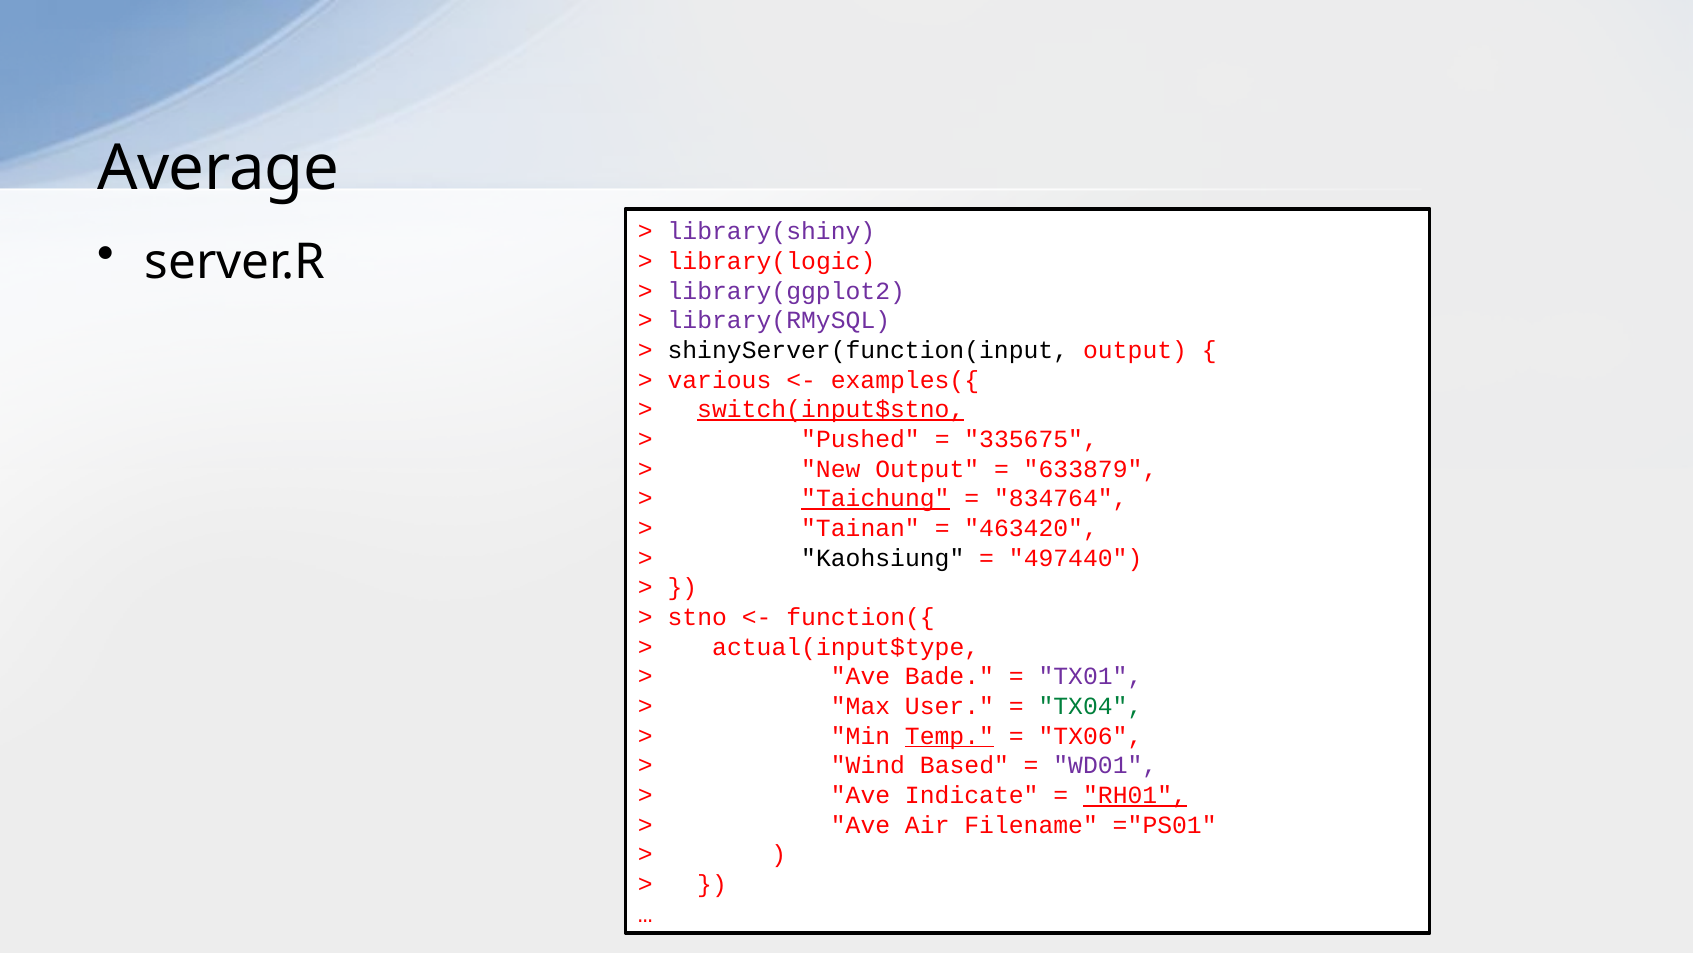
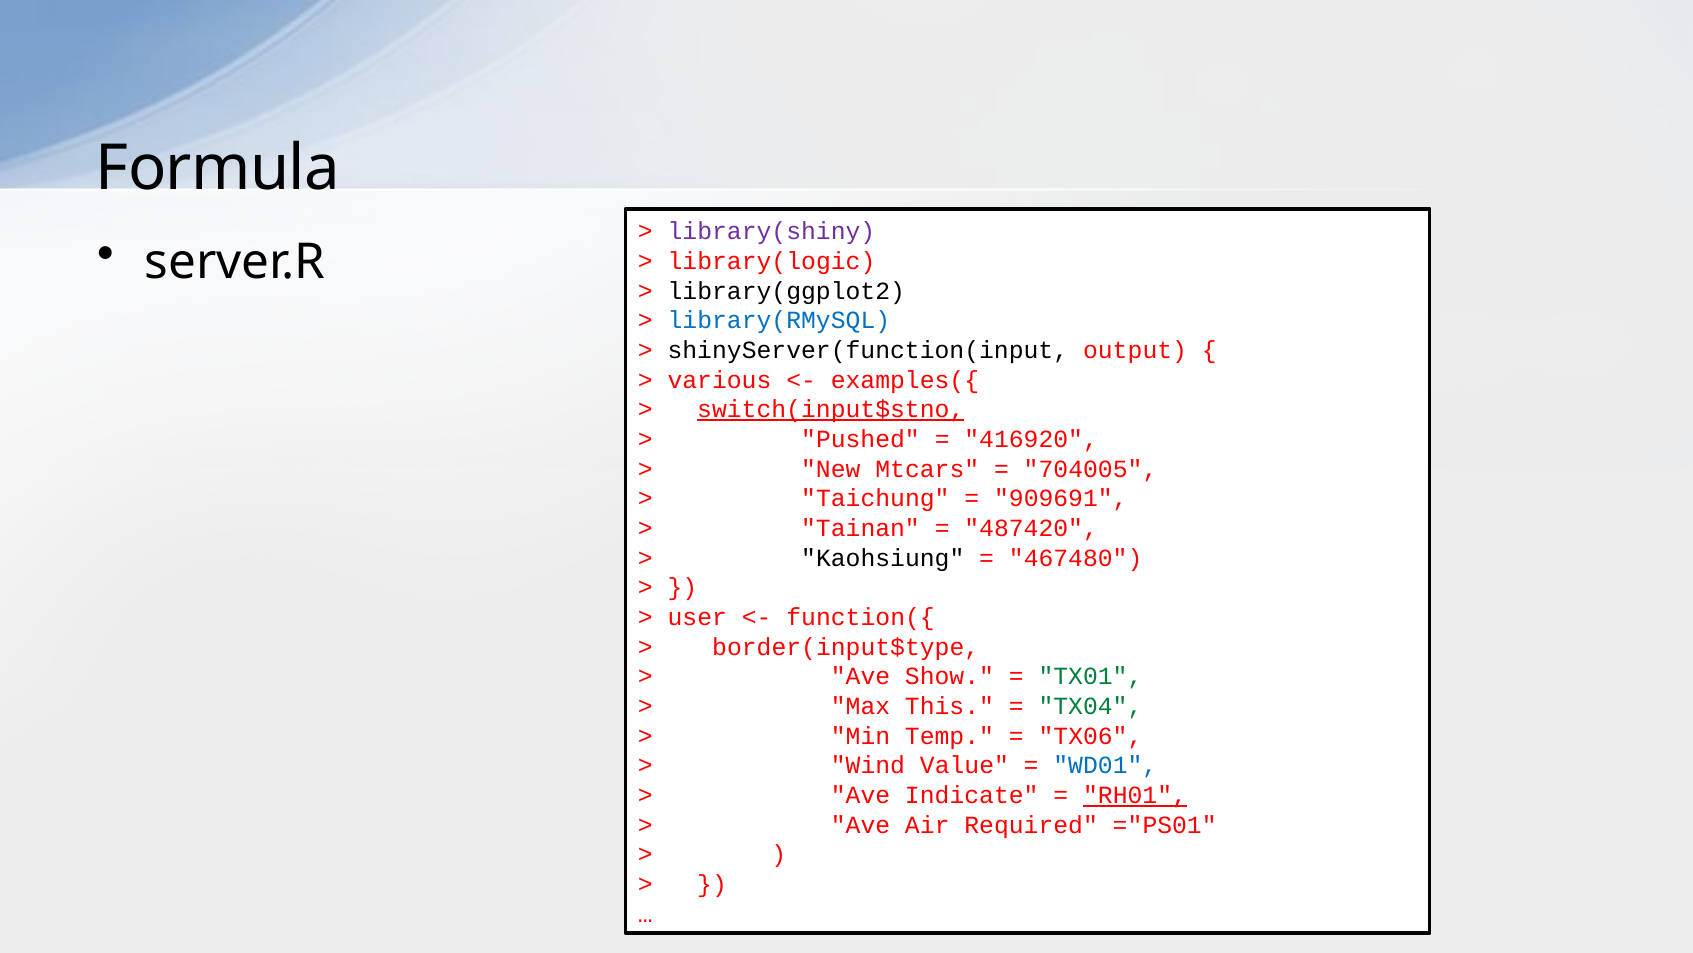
Average: Average -> Formula (218, 169)
library(ggplot2 colour: purple -> black (786, 291)
library(RMySQL colour: purple -> blue (779, 320)
335675: 335675 -> 416920 (1031, 439)
New Output: Output -> Mtcars (927, 469)
633879: 633879 -> 704005 (1091, 469)
Taichung underline: present -> none (875, 498)
834764: 834764 -> 909691 (1061, 498)
463420: 463420 -> 487420 (1031, 528)
497440: 497440 -> 467480 (1076, 557)
stno: stno -> user (697, 617)
actual(input$type: actual(input$type -> border(input$type (846, 646)
Bade: Bade -> Show (949, 676)
TX01 colour: purple -> green (1090, 676)
User: User -> This (949, 706)
Temp underline: present -> none (949, 735)
Based: Based -> Value (964, 765)
WD01 colour: purple -> blue (1105, 765)
Filename: Filename -> Required (1031, 824)
